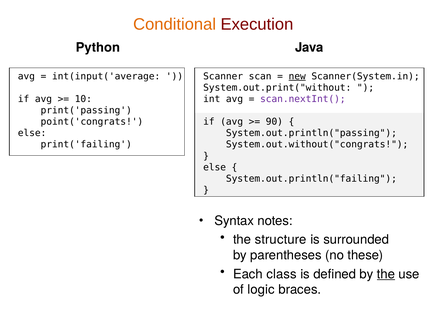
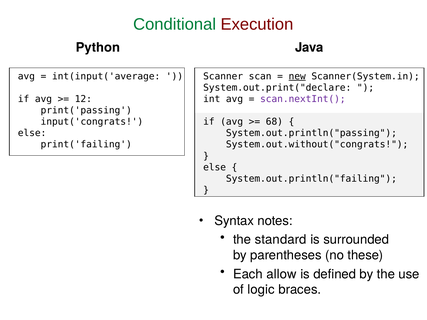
Conditional colour: orange -> green (175, 25)
System.out.print("without: System.out.print("without -> System.out.print("declare (277, 88)
10: 10 -> 12 (83, 99)
point('congrats: point('congrats -> input('congrats (92, 122)
90: 90 -> 68 (274, 122)
structure: structure -> standard (281, 240)
class: class -> allow (281, 274)
the underline: present -> none (386, 274)
